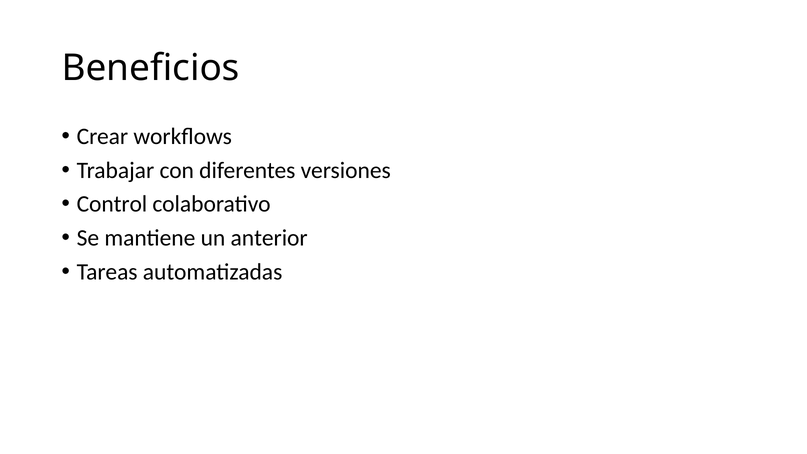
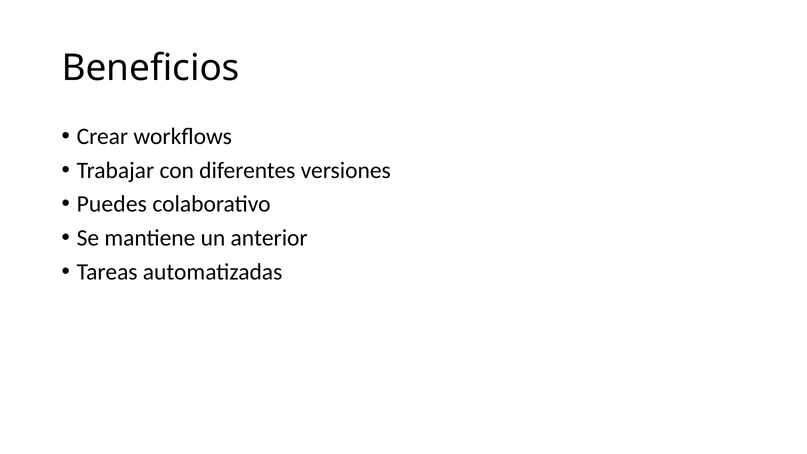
Control: Control -> Puedes (112, 204)
